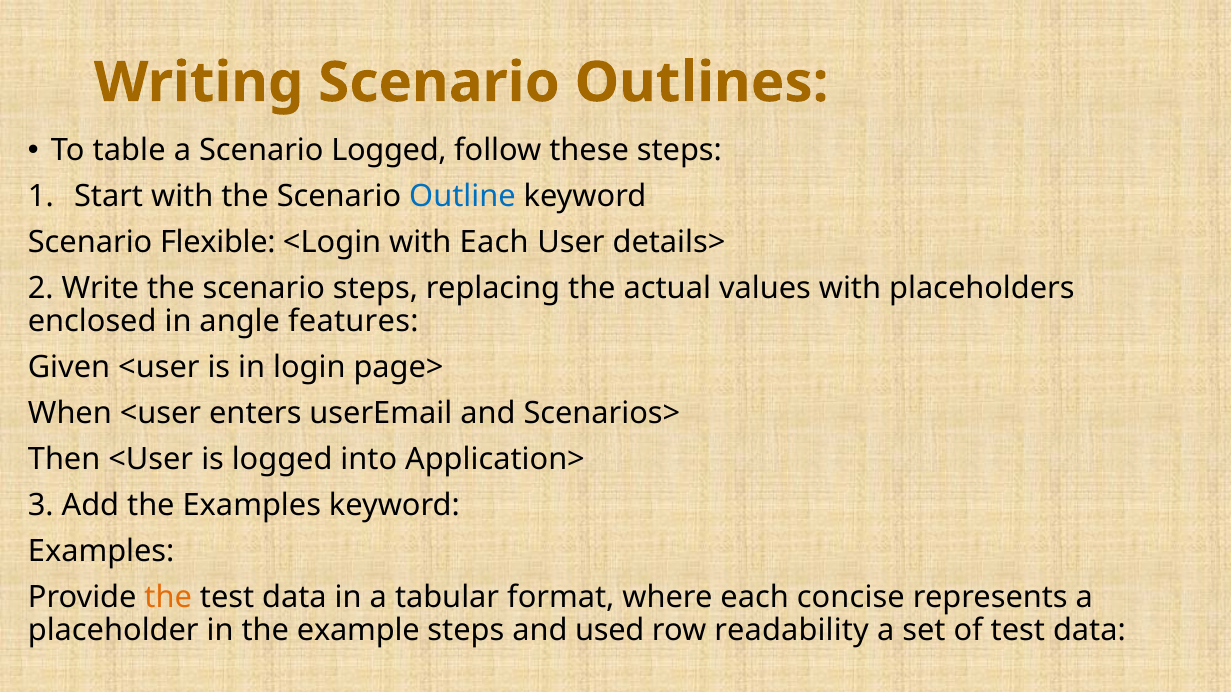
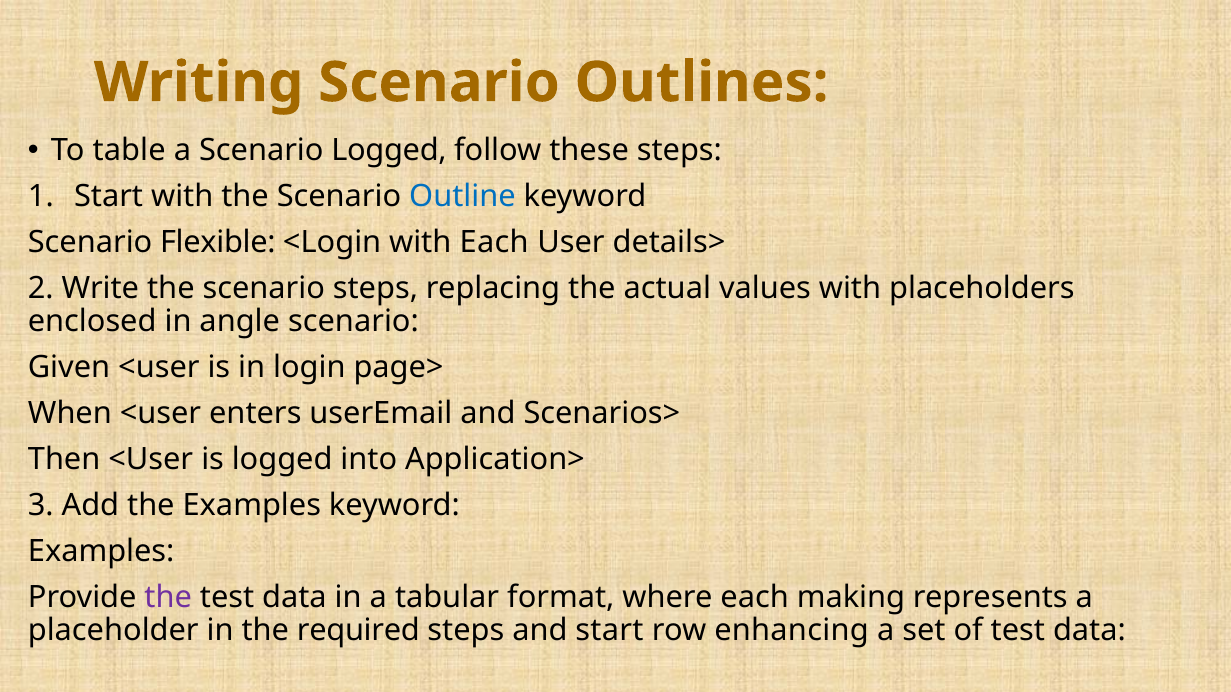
angle features: features -> scenario (353, 322)
the colour: orange -> purple (168, 598)
concise: concise -> making (851, 598)
example: example -> required (358, 631)
and used: used -> start (609, 631)
readability: readability -> enhancing (791, 631)
